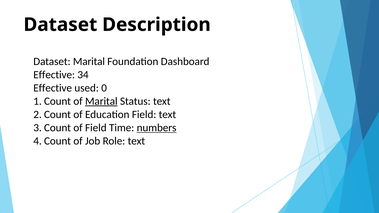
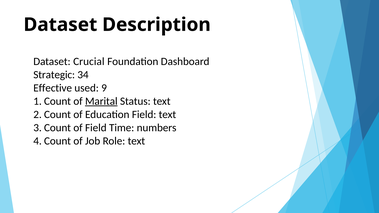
Dataset Marital: Marital -> Crucial (89, 61)
Effective: Effective -> Strategic (54, 75)
0: 0 -> 9 (104, 88)
numbers underline: present -> none (157, 128)
